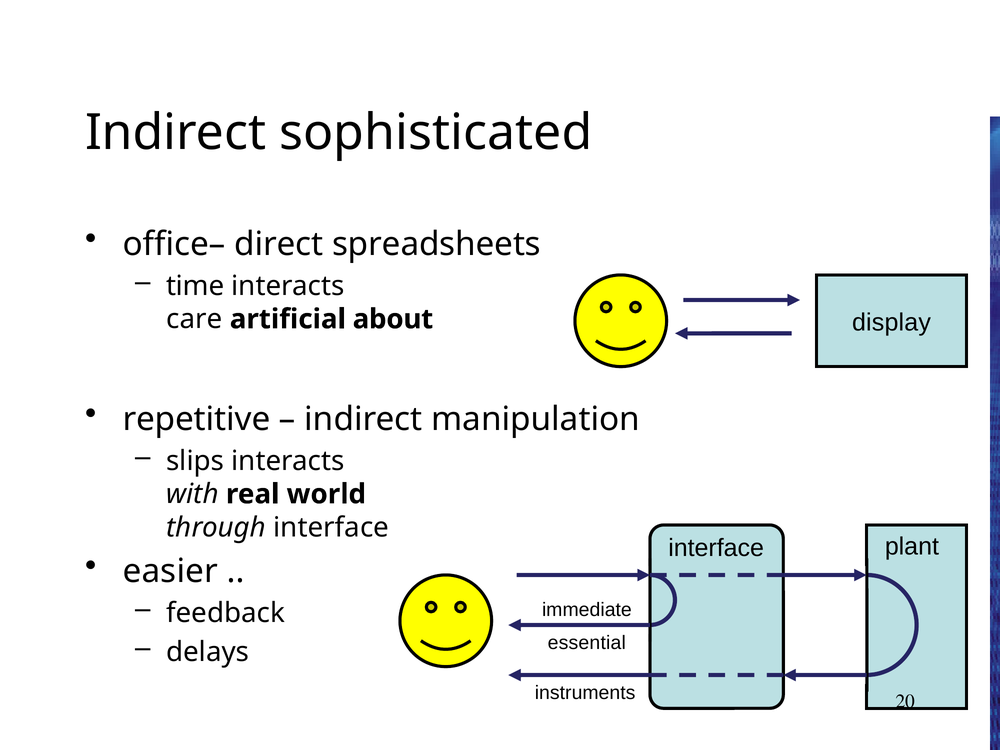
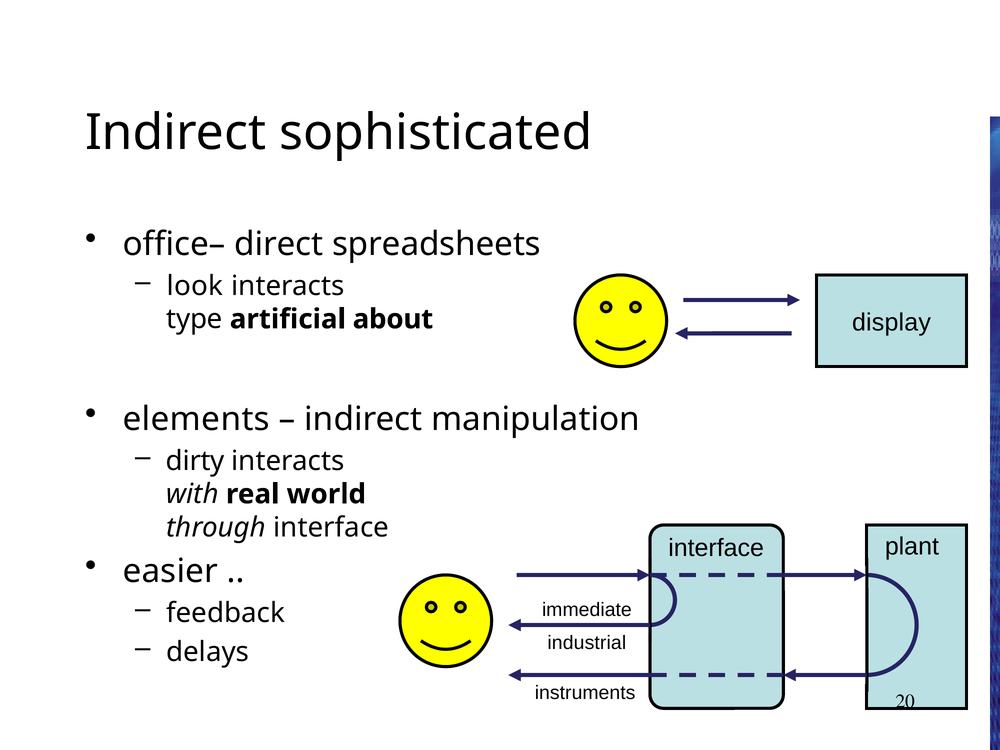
time: time -> look (195, 286)
care: care -> type (194, 319)
repetitive: repetitive -> elements (196, 419)
slips: slips -> dirty (195, 461)
essential: essential -> industrial (587, 643)
